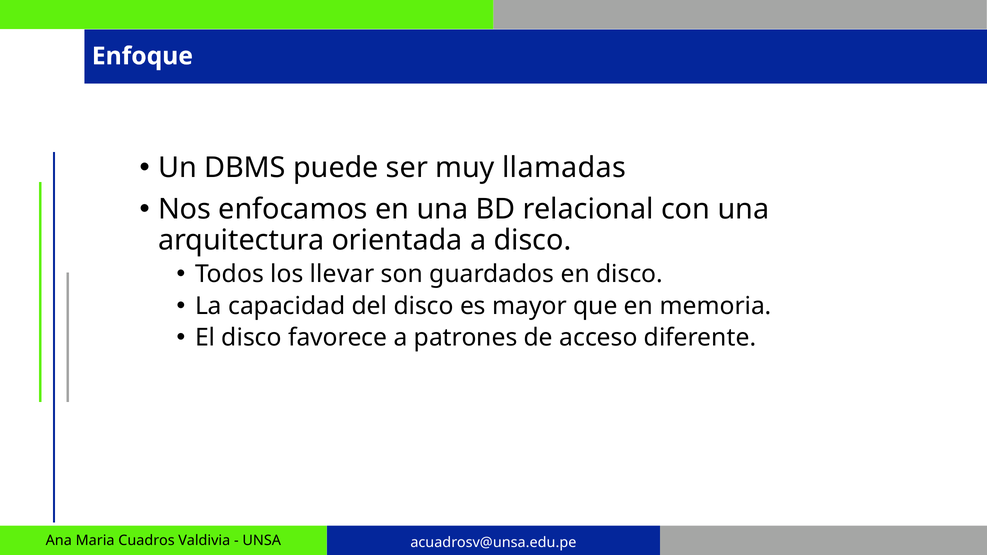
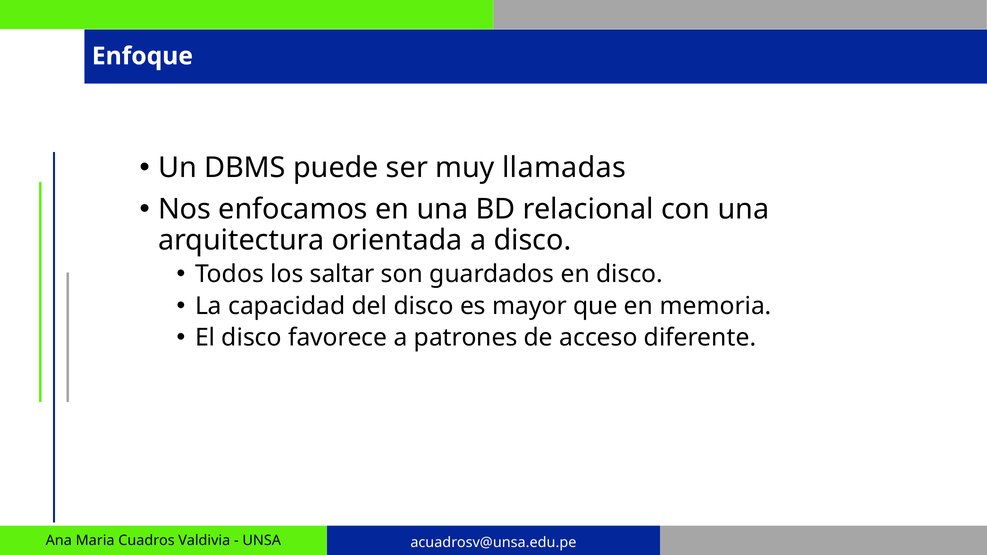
llevar: llevar -> saltar (342, 274)
